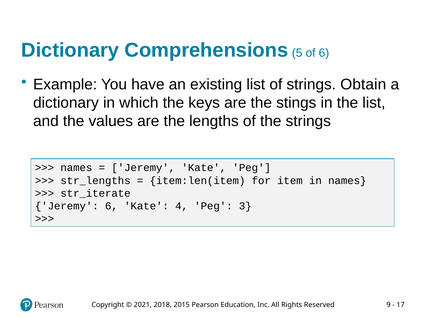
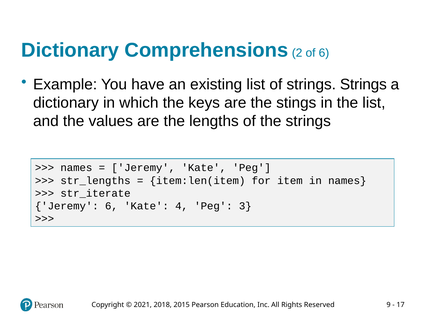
5: 5 -> 2 (297, 53)
strings Obtain: Obtain -> Strings (363, 85)
